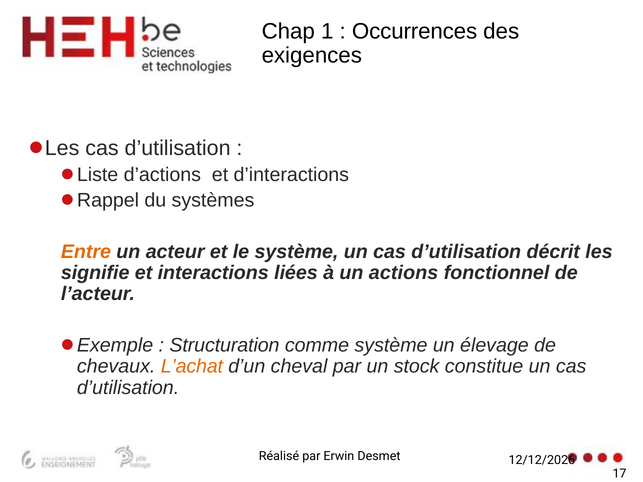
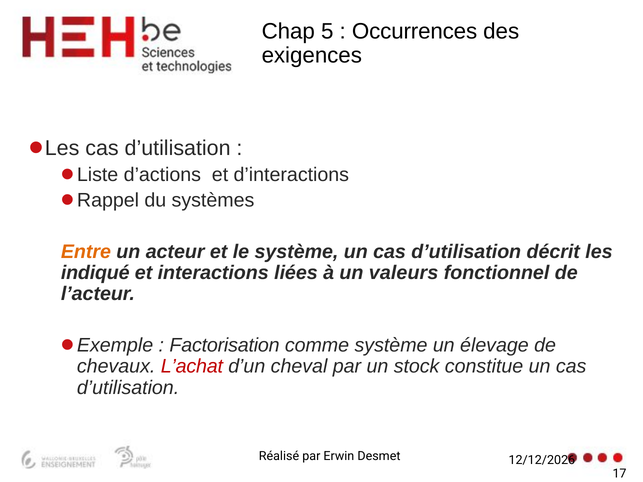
1: 1 -> 5 (327, 31)
signifie: signifie -> indiqué (95, 273)
actions: actions -> valeurs (404, 273)
Structuration: Structuration -> Factorisation (225, 345)
L’achat colour: orange -> red (192, 367)
